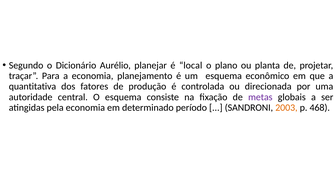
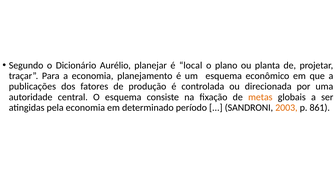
quantitativa: quantitativa -> publicações (32, 87)
metas colour: purple -> orange (260, 97)
468: 468 -> 861 (320, 108)
